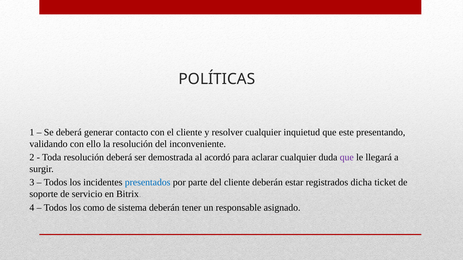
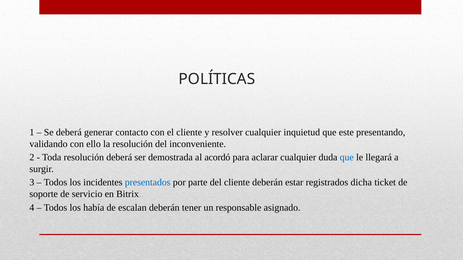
que colour: purple -> blue (347, 158)
como: como -> había (94, 208)
sistema: sistema -> escalan (132, 208)
